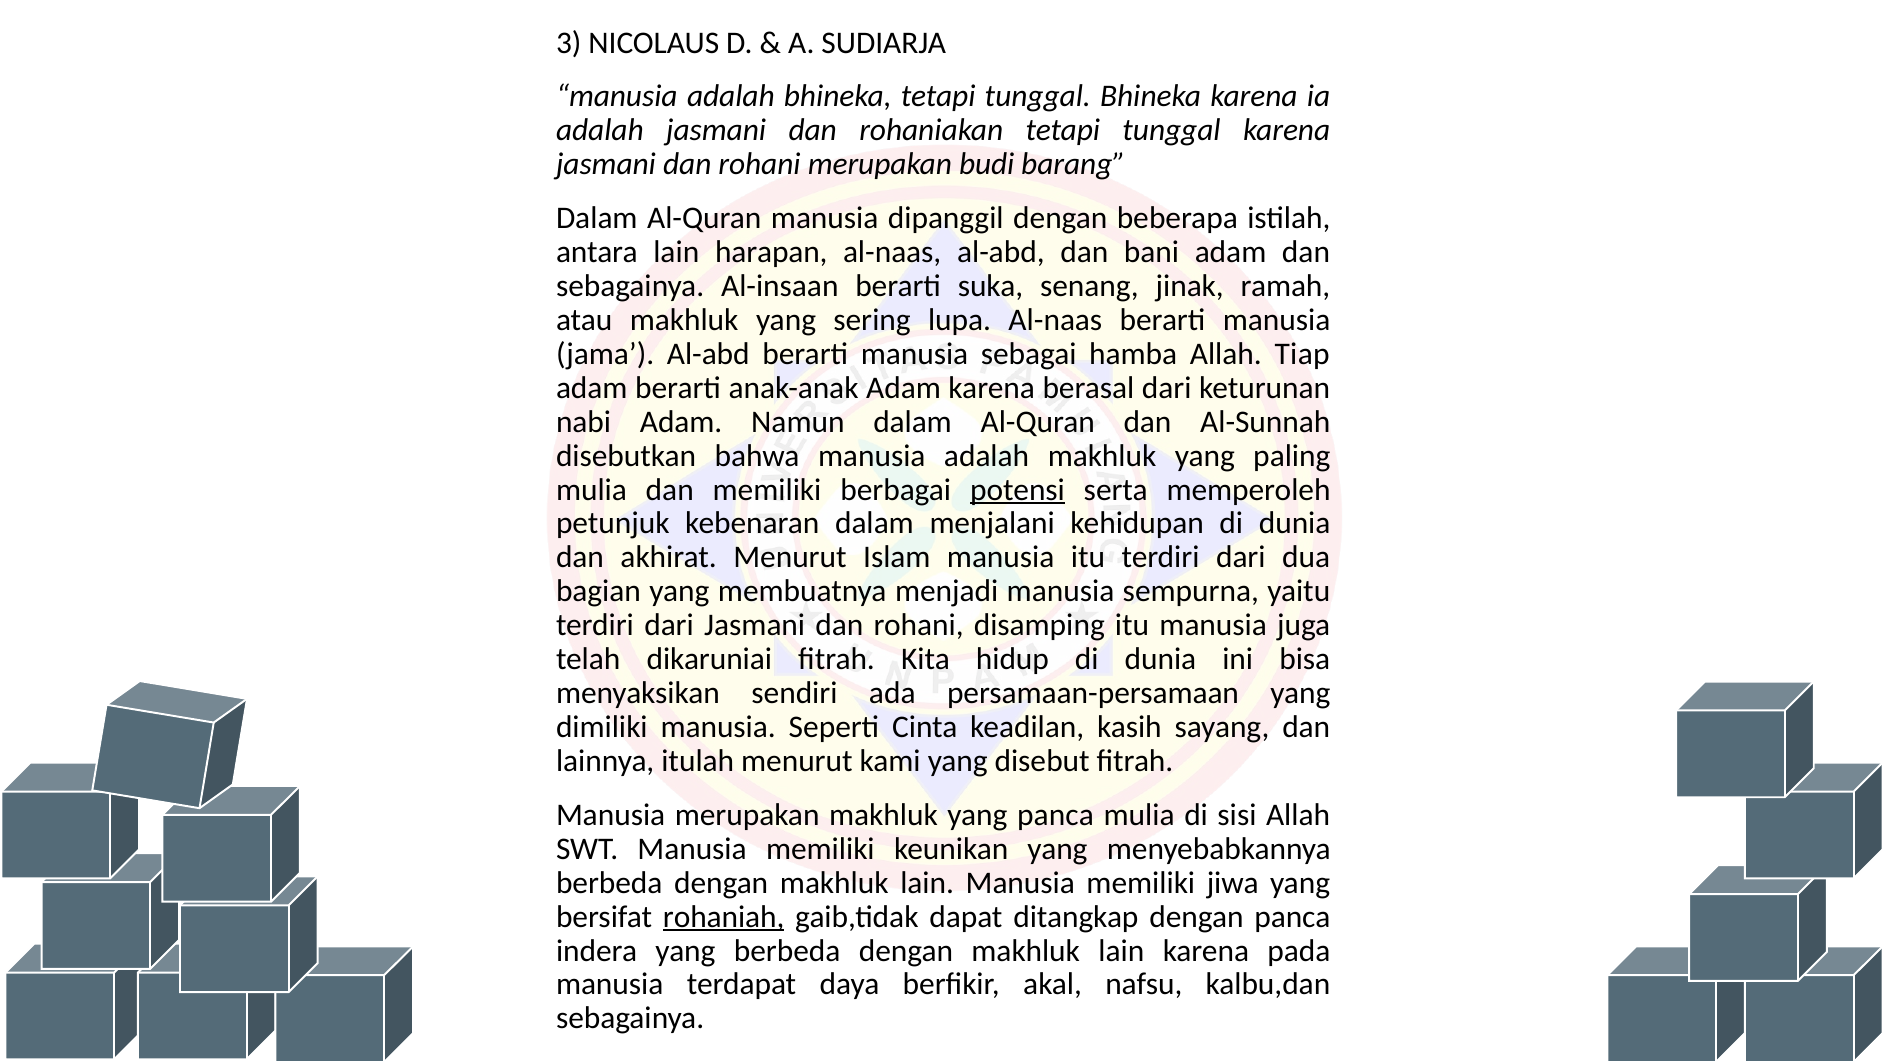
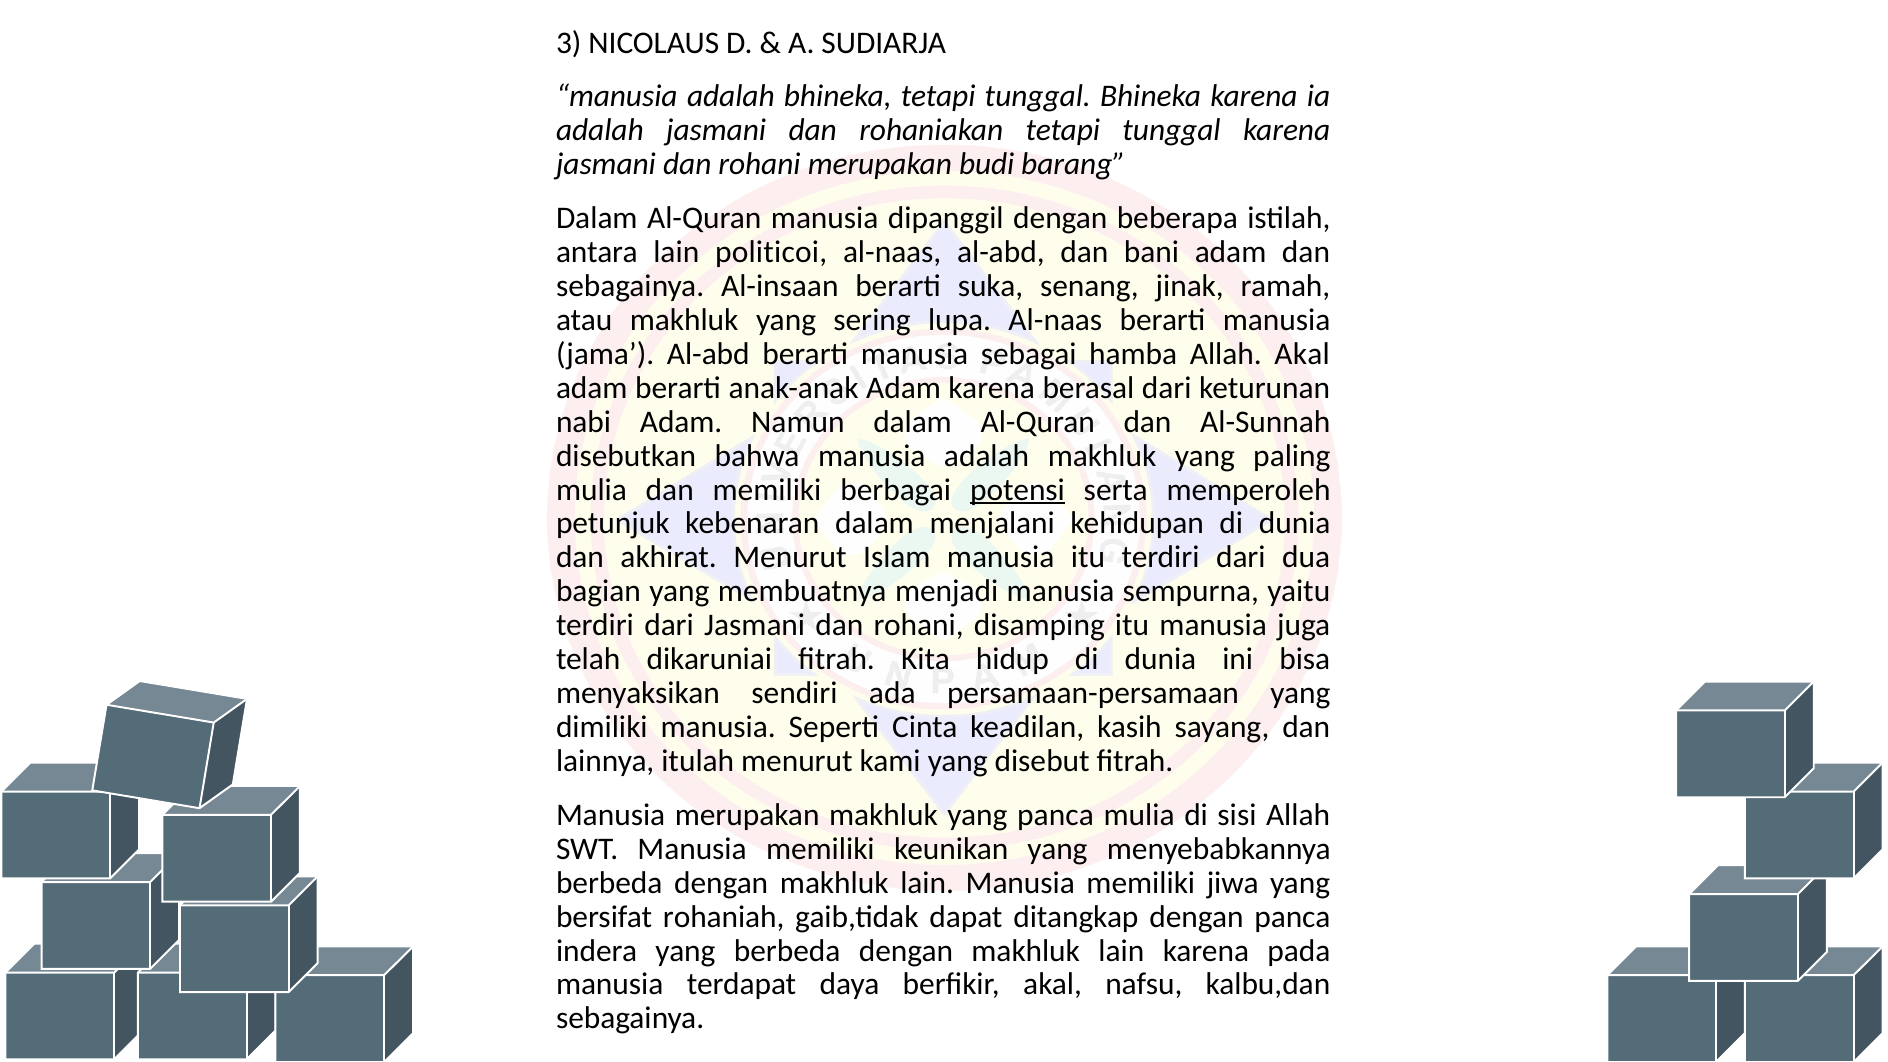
harapan: harapan -> politicoi (771, 252)
Allah Tiap: Tiap -> Akal (1302, 354)
rohaniah underline: present -> none (724, 917)
